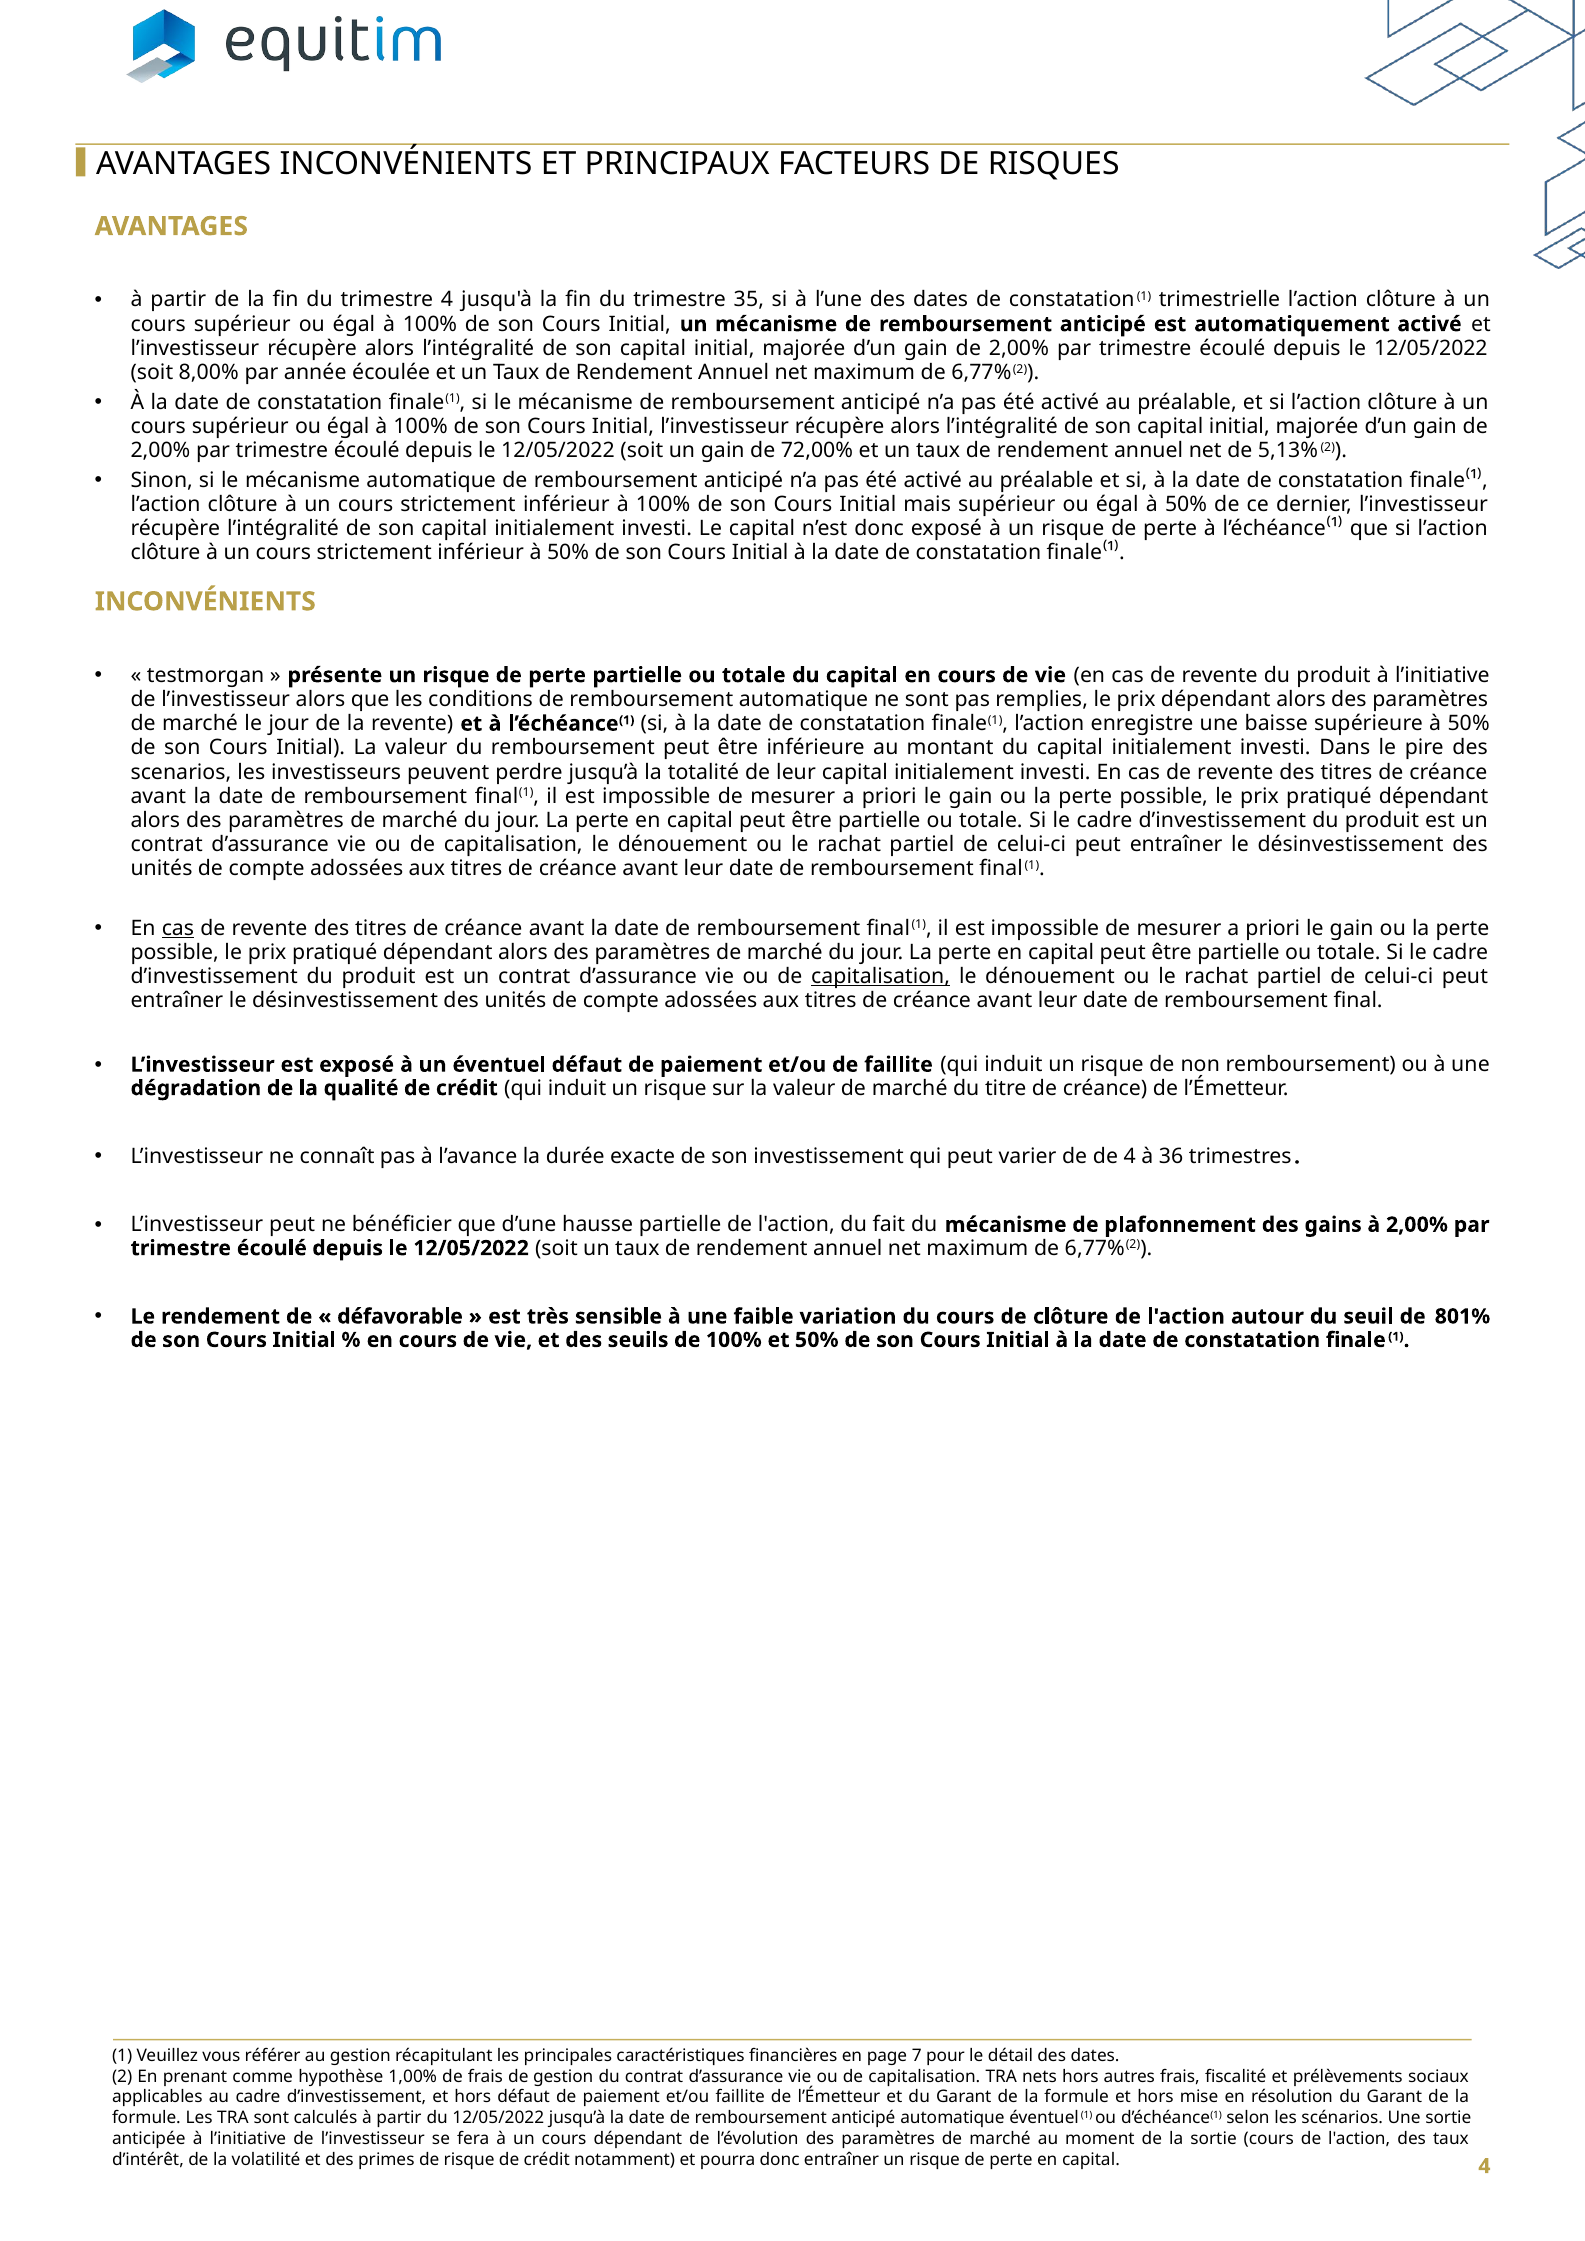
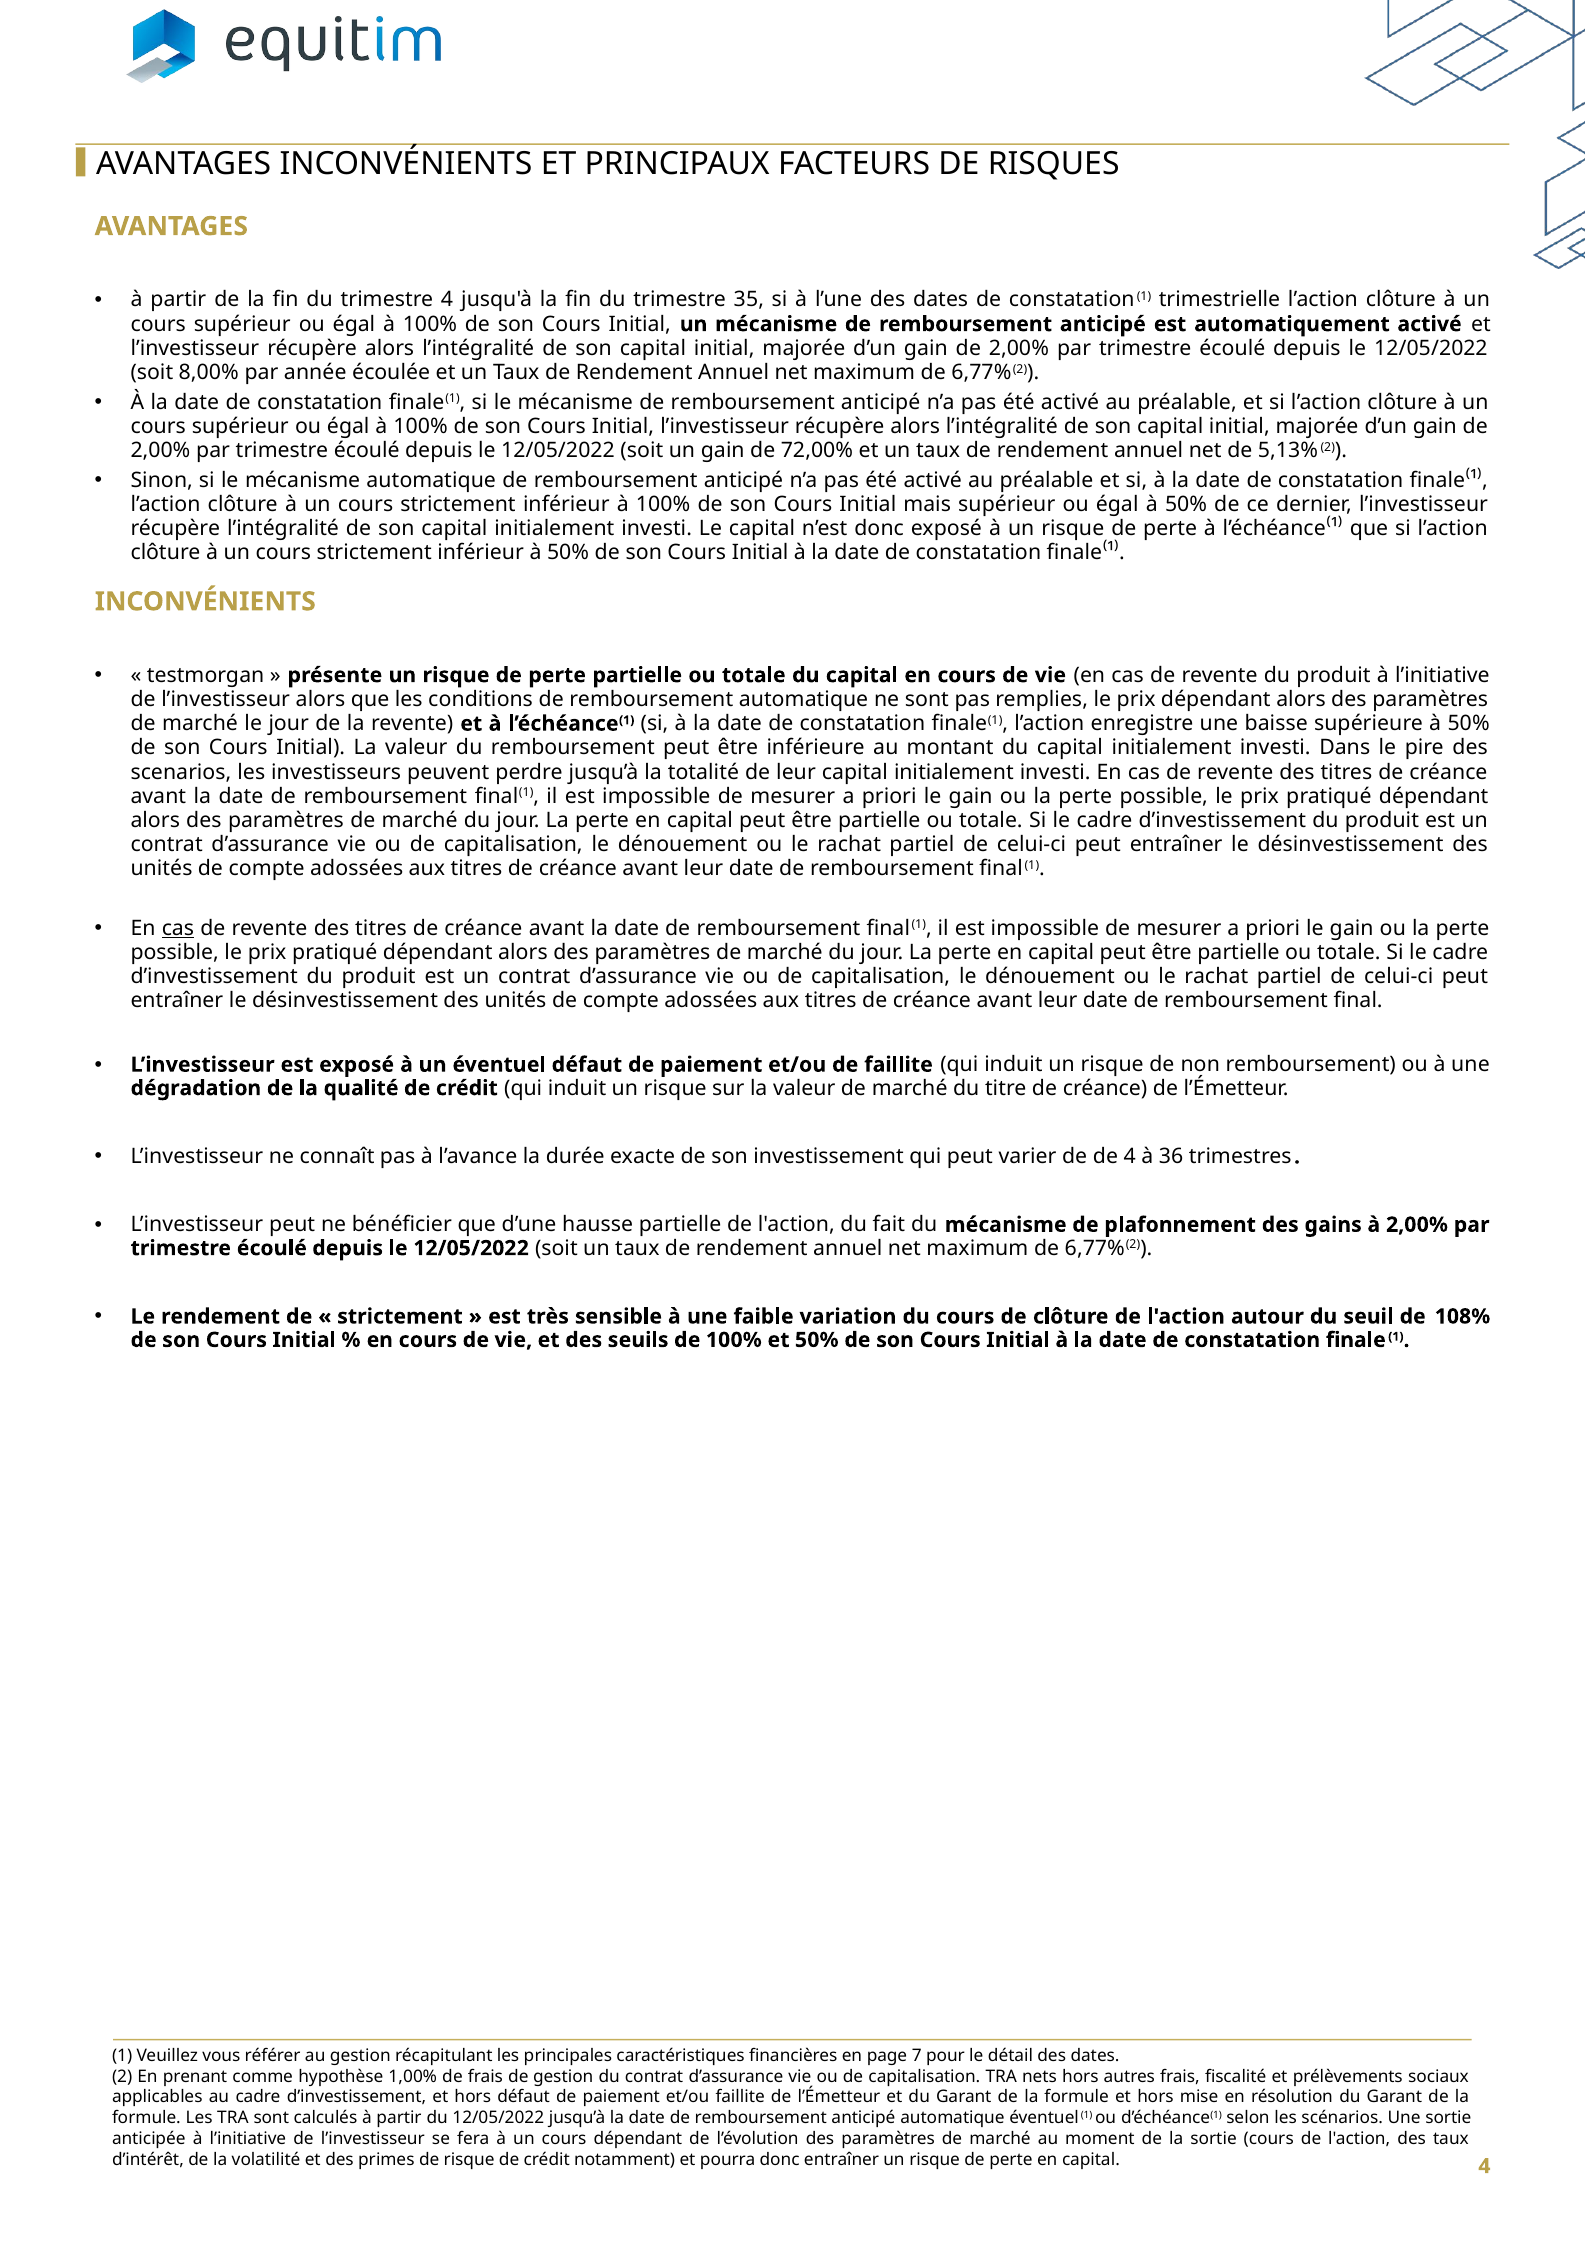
capitalisation underline: present -> none (881, 977)
défavorable: défavorable -> strictement (400, 1317)
801%: 801% -> 108% (1463, 1317)
